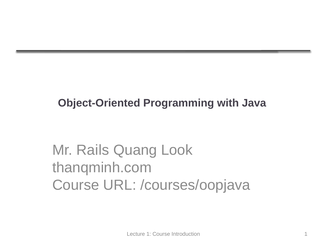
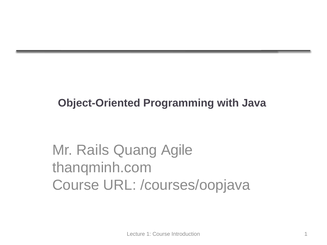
Look: Look -> Agile (177, 150)
